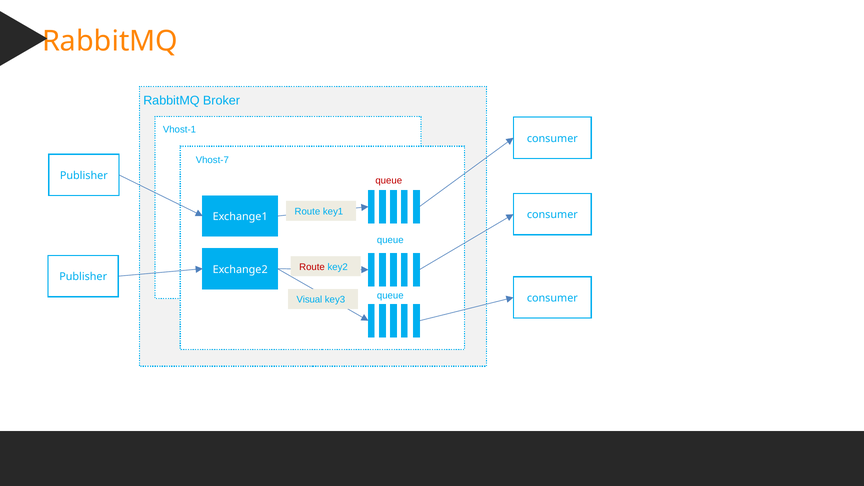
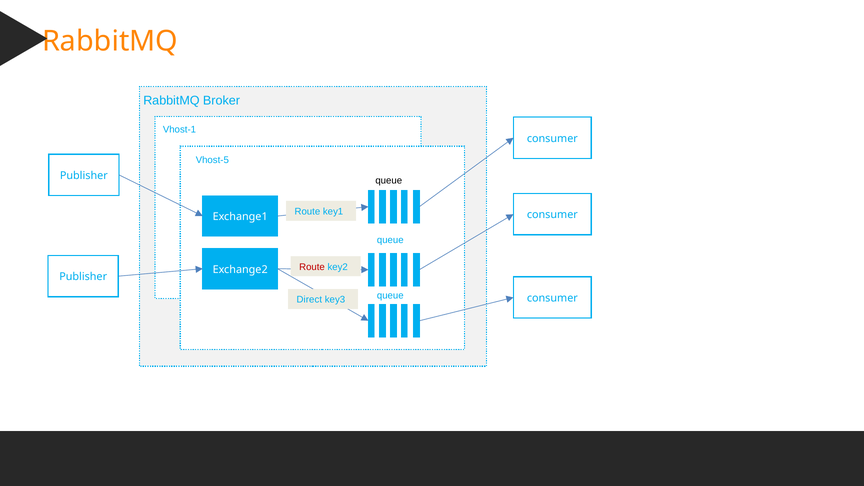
Vhost-7: Vhost-7 -> Vhost-5 (212, 160)
queue colour: red -> black (389, 180)
Visual: Visual -> Direct (309, 300)
